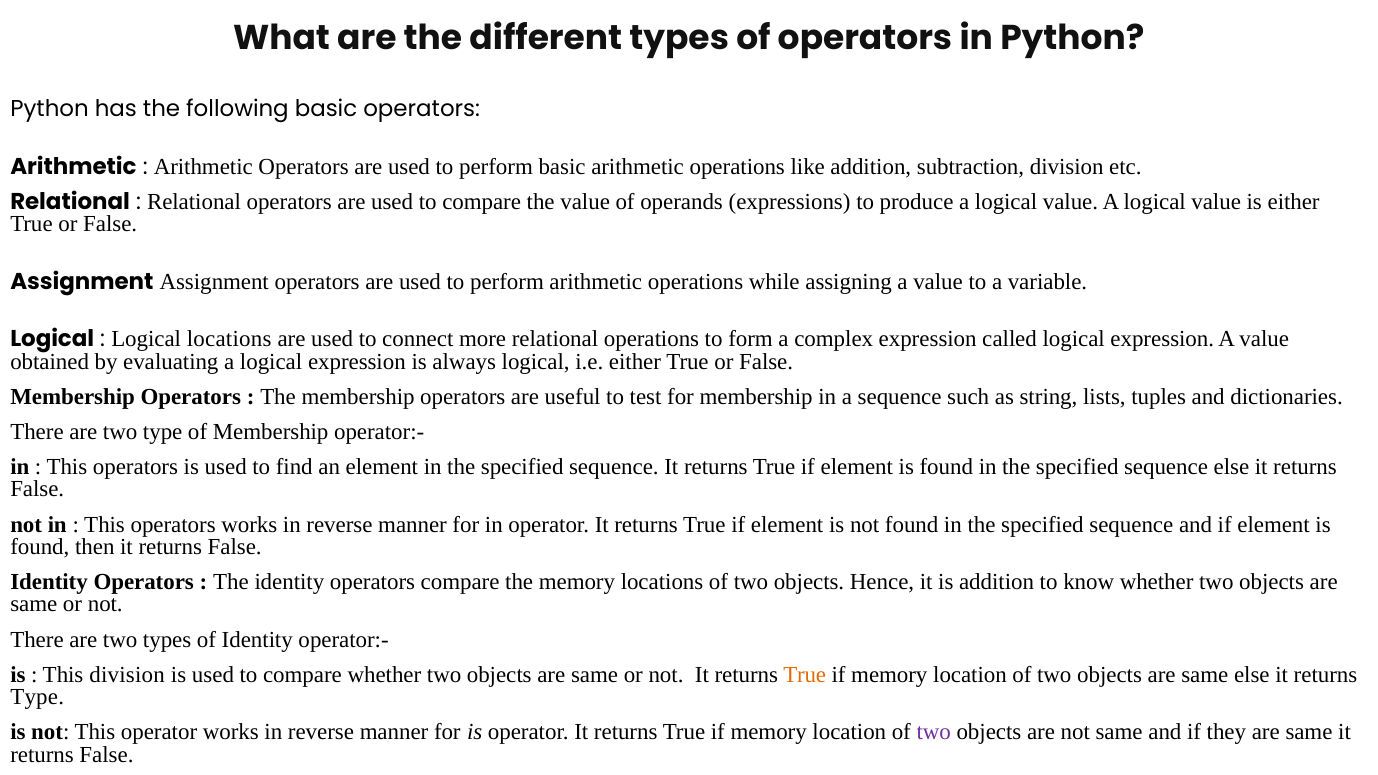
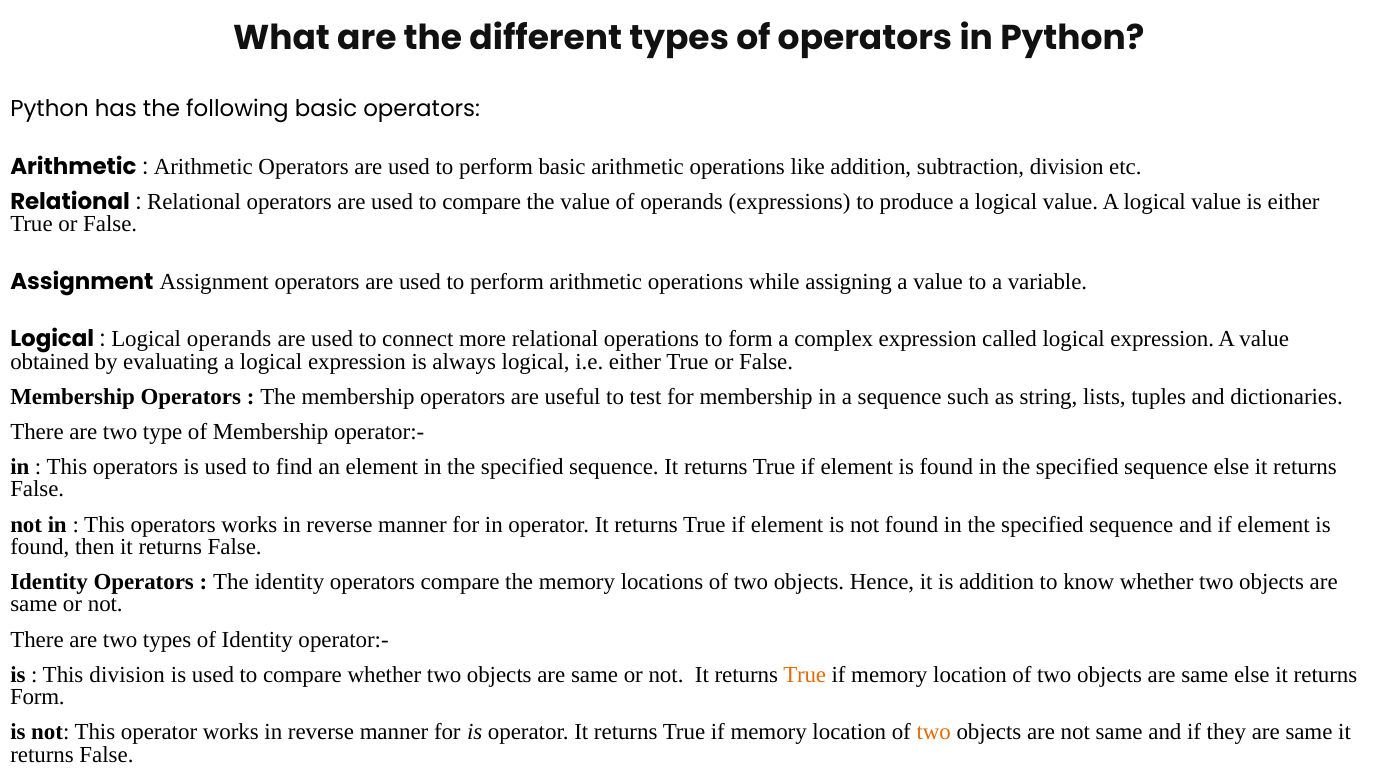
Logical locations: locations -> operands (229, 339)
Type: Type -> Form (37, 697)
two colour: purple -> orange (934, 732)
